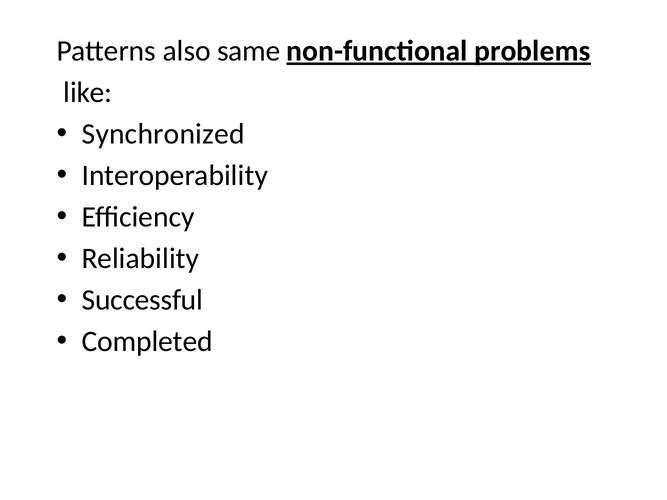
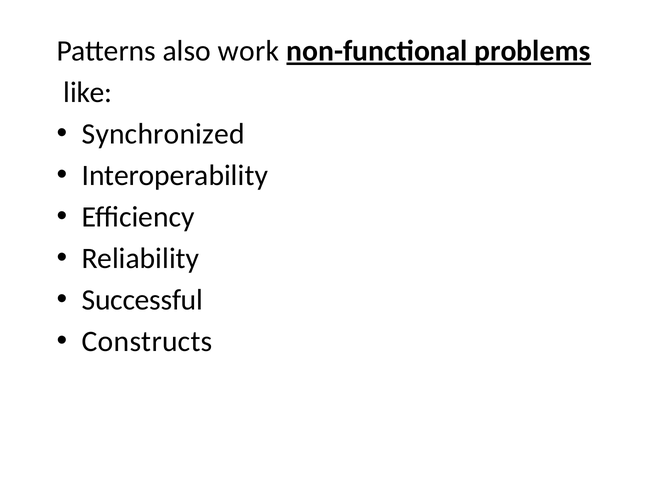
same: same -> work (249, 51)
Completed: Completed -> Constructs (147, 342)
